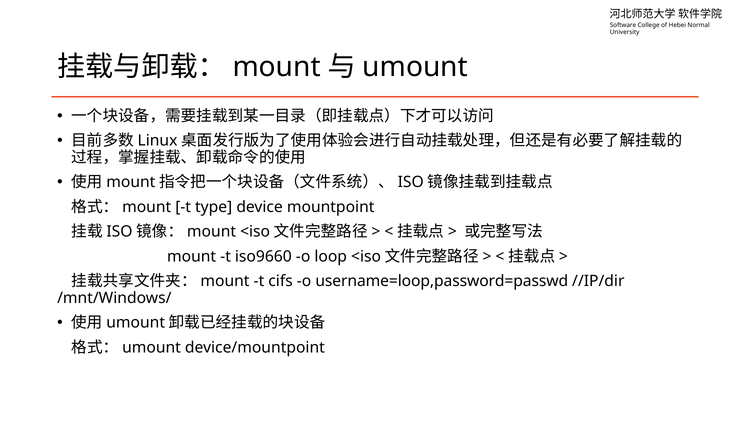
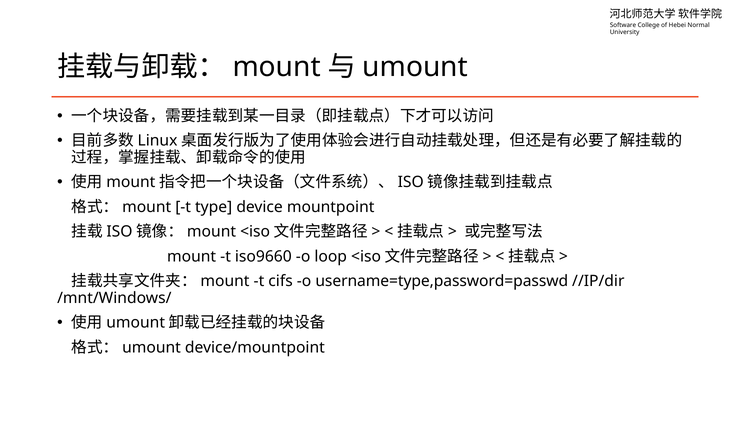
username=loop,password=passwd: username=loop,password=passwd -> username=type,password=passwd (442, 281)
